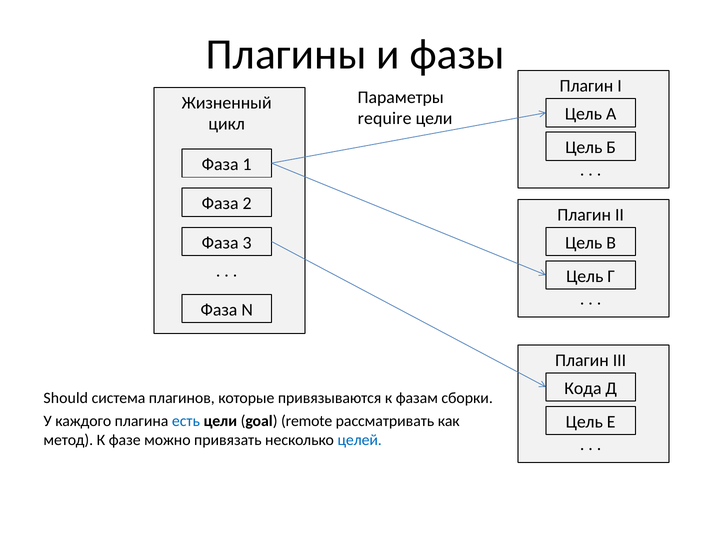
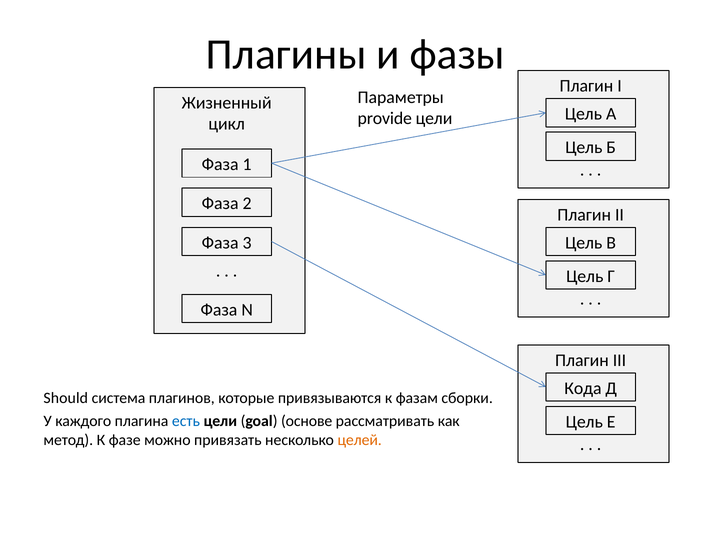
require: require -> provide (385, 119)
remote: remote -> основе (307, 421)
целей colour: blue -> orange (360, 440)
